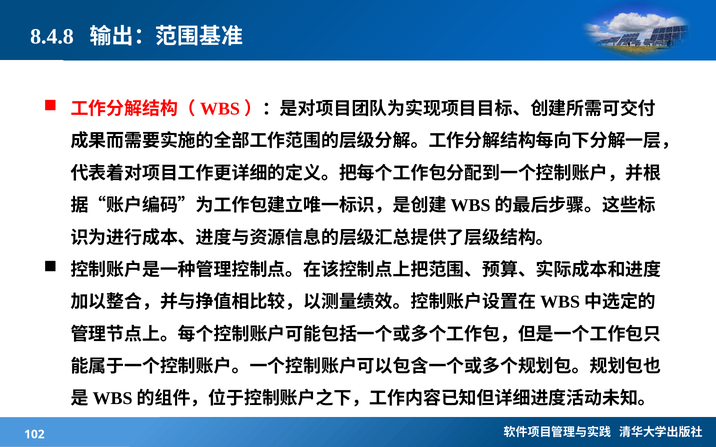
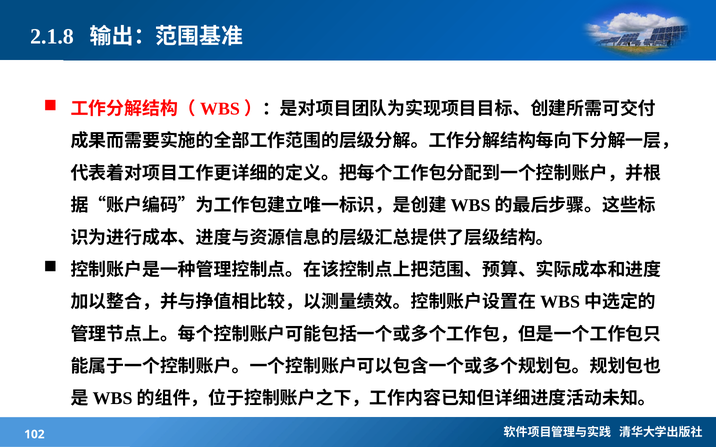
8.4.8: 8.4.8 -> 2.1.8 (52, 36)
